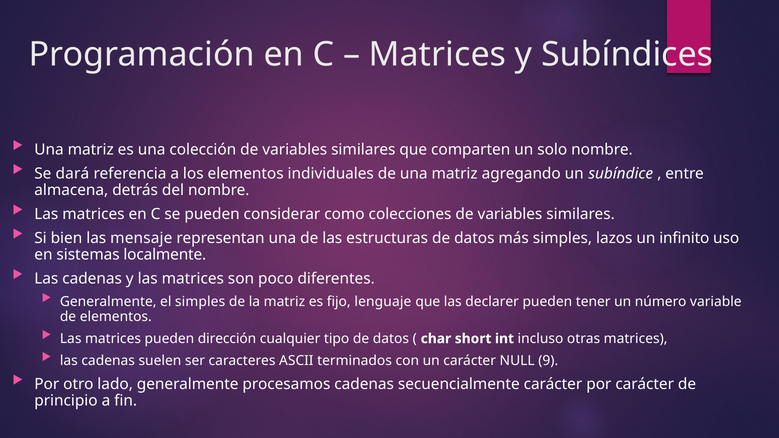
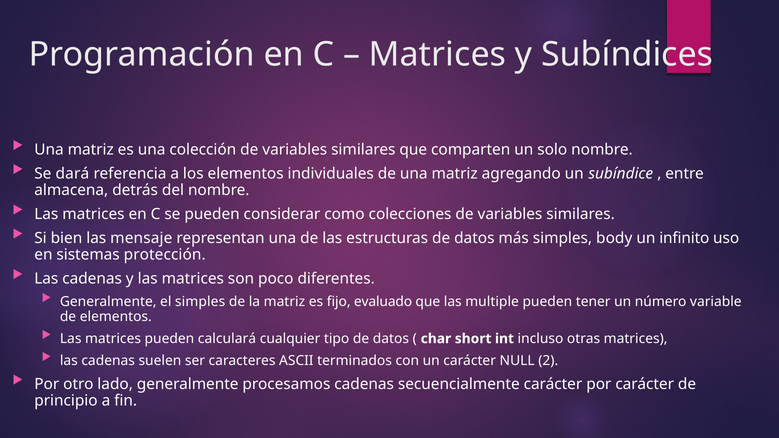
lazos: lazos -> body (614, 238)
localmente: localmente -> protección (165, 255)
lenguaje: lenguaje -> evaluado (383, 302)
declarer: declarer -> multiple (492, 302)
dirección: dirección -> calculará (227, 339)
9: 9 -> 2 (548, 361)
